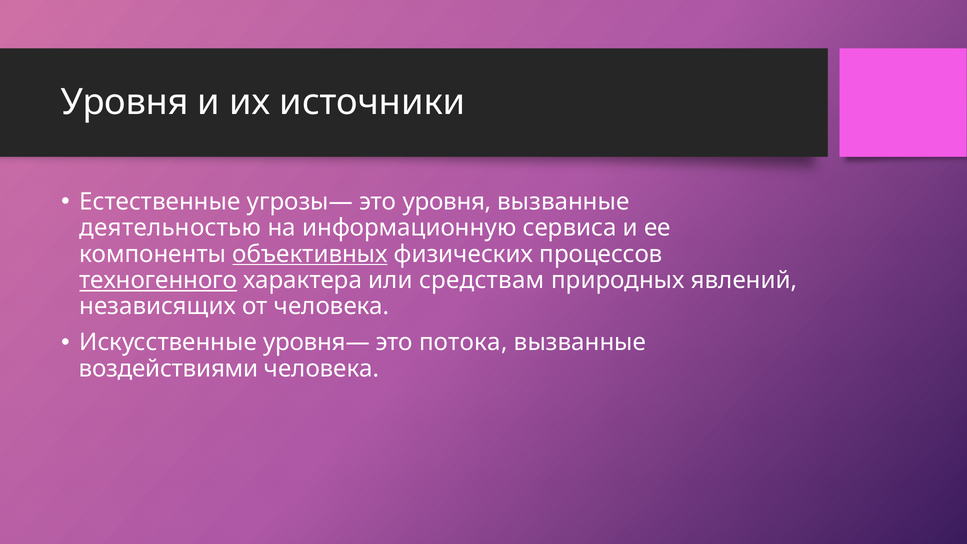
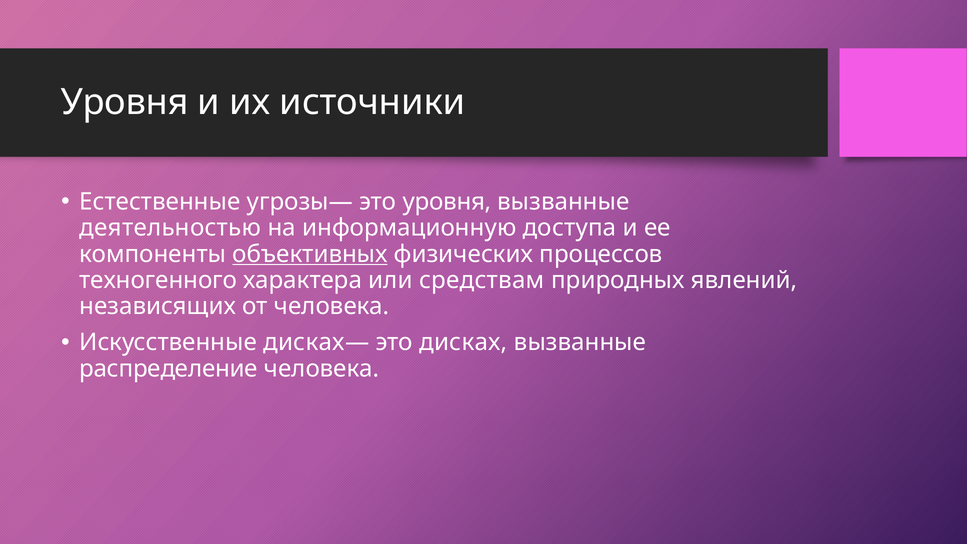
сервиса: сервиса -> доступа (570, 228)
техногенного underline: present -> none (158, 280)
уровня—: уровня— -> дисках— (316, 342)
потока: потока -> дисках (463, 342)
воздействиями: воздействиями -> распределение (169, 369)
